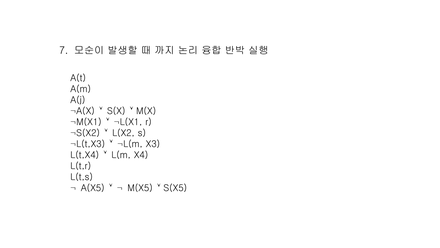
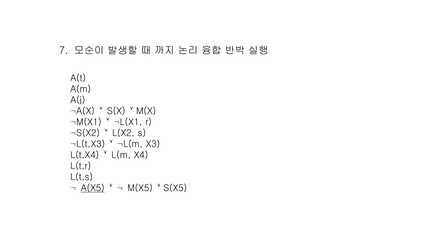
A(X5 underline: none -> present (93, 188)
